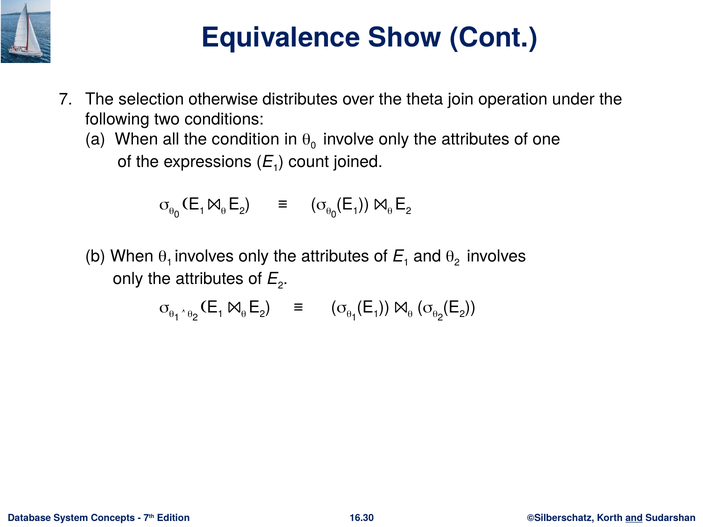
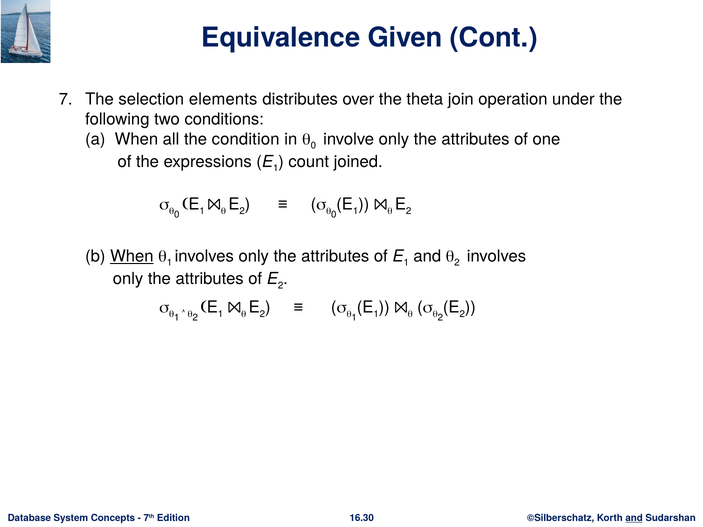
Show: Show -> Given (405, 38)
otherwise: otherwise -> elements (223, 99)
When underline: none -> present (132, 256)
